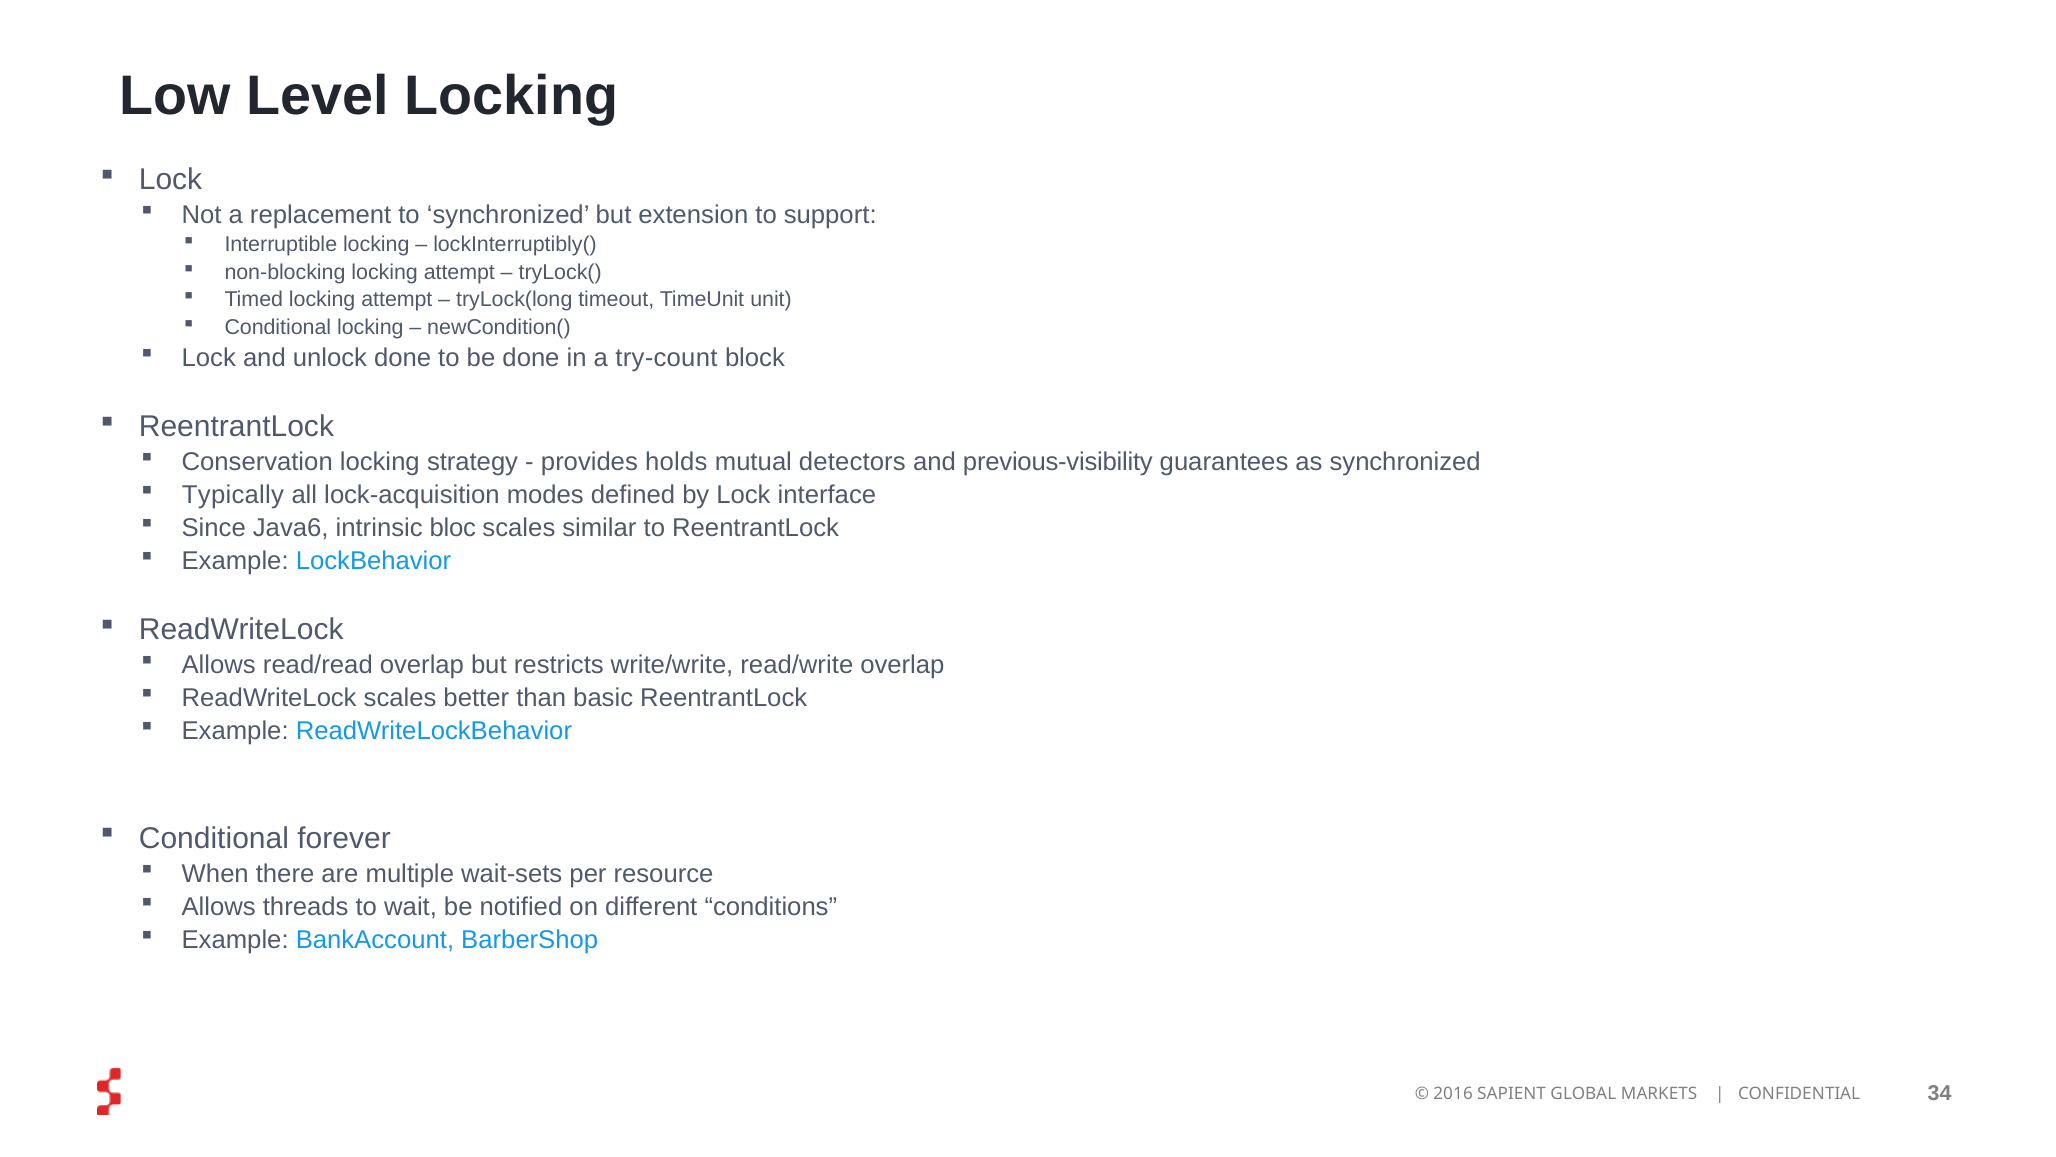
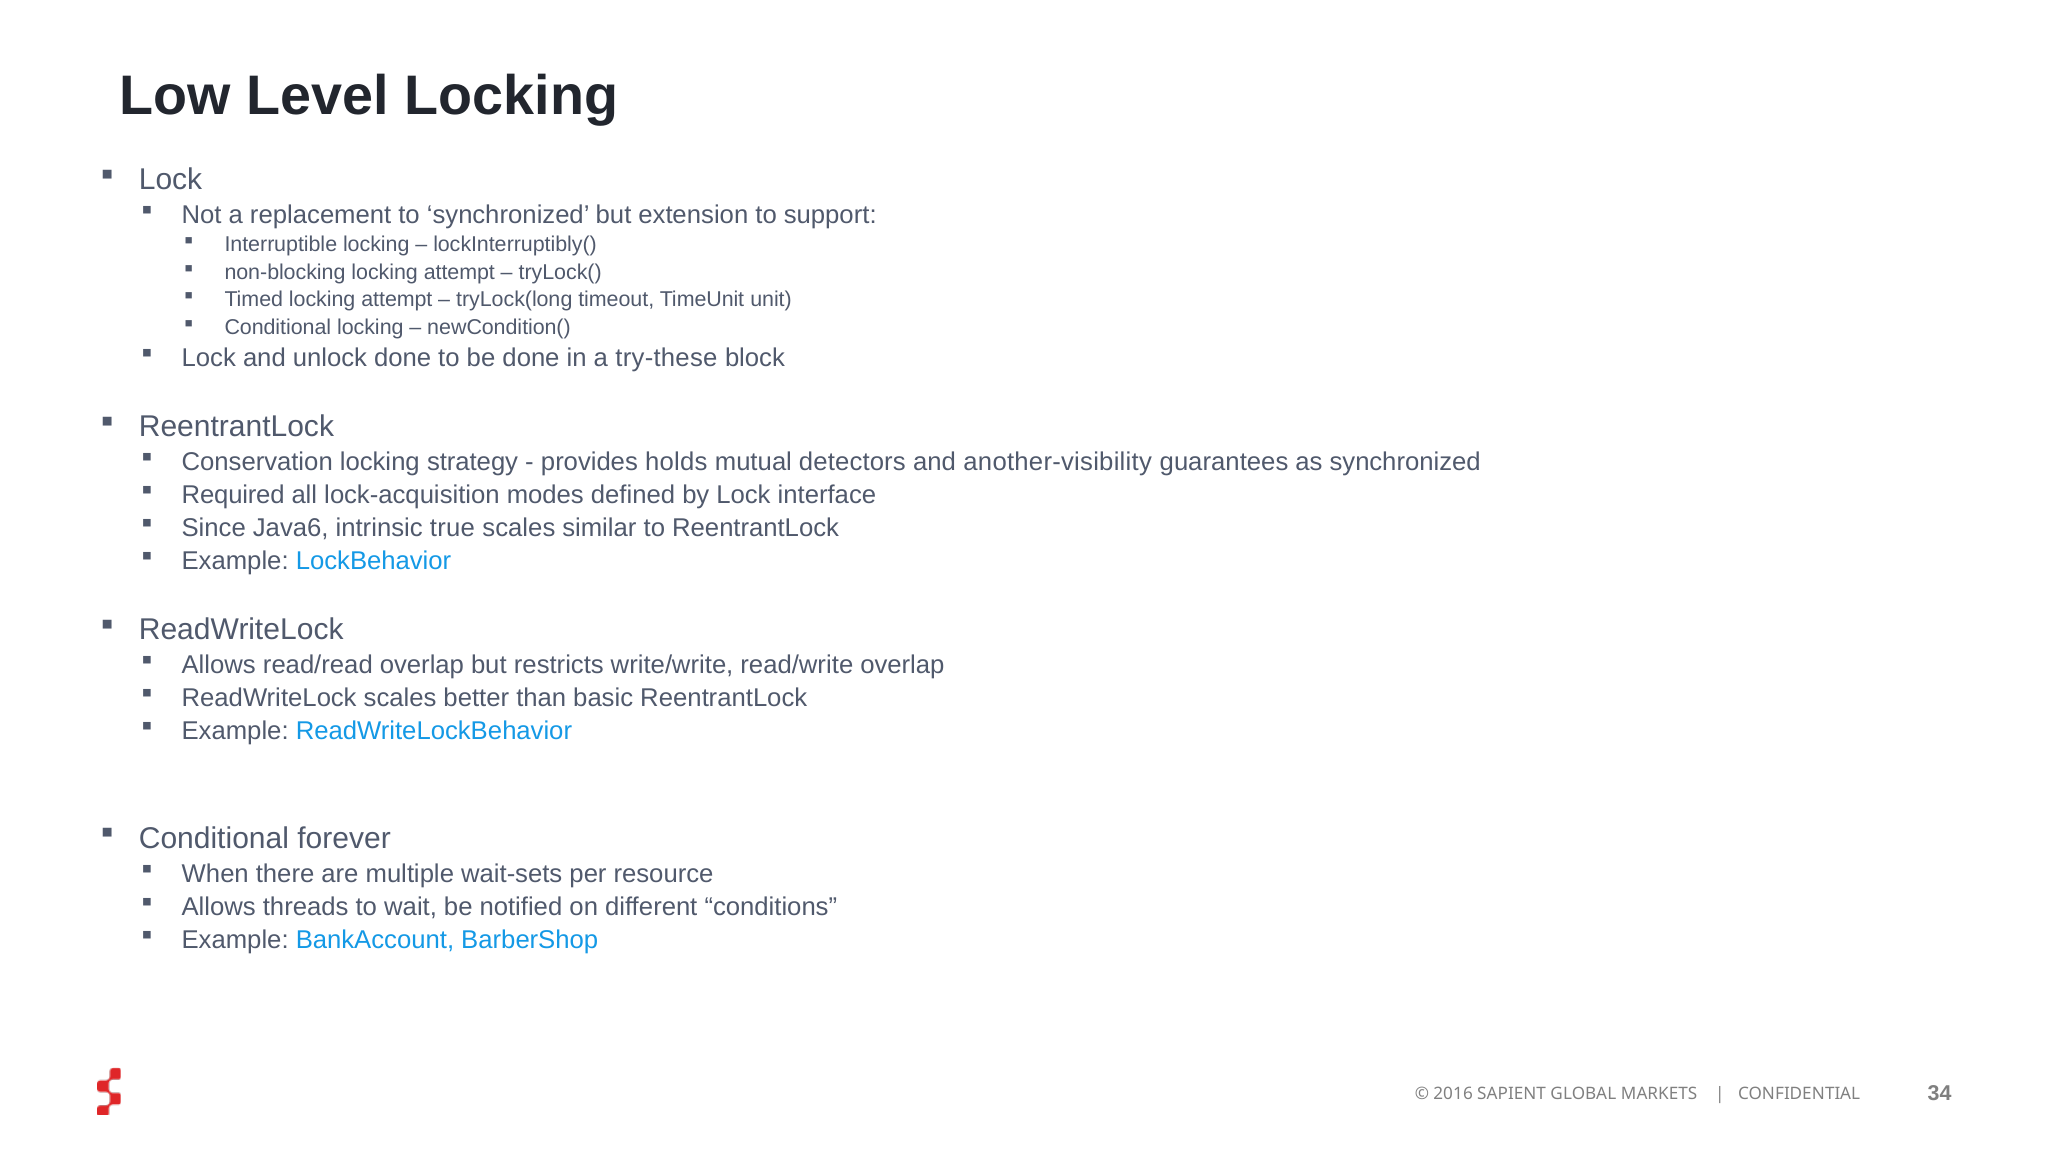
try-count: try-count -> try-these (666, 358)
previous-visibility: previous-visibility -> another-visibility (1058, 462)
Typically: Typically -> Required (233, 495)
bloc: bloc -> true (452, 528)
